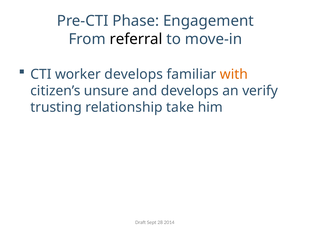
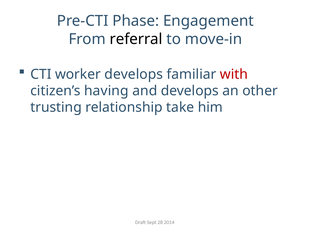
with colour: orange -> red (234, 74)
unsure: unsure -> having (106, 91)
verify: verify -> other (260, 91)
